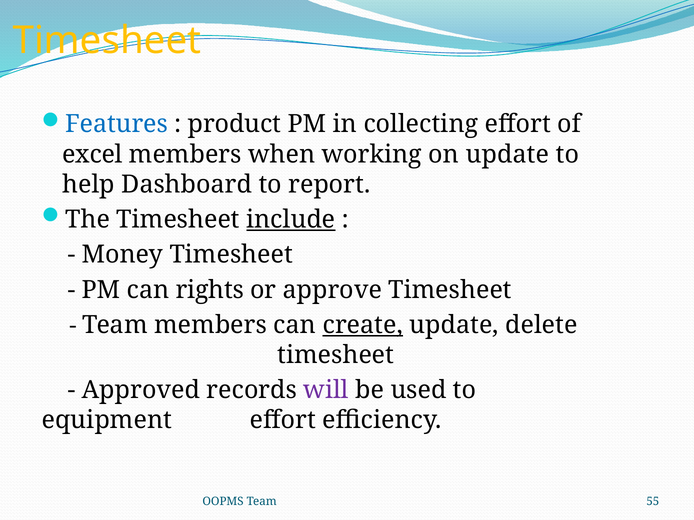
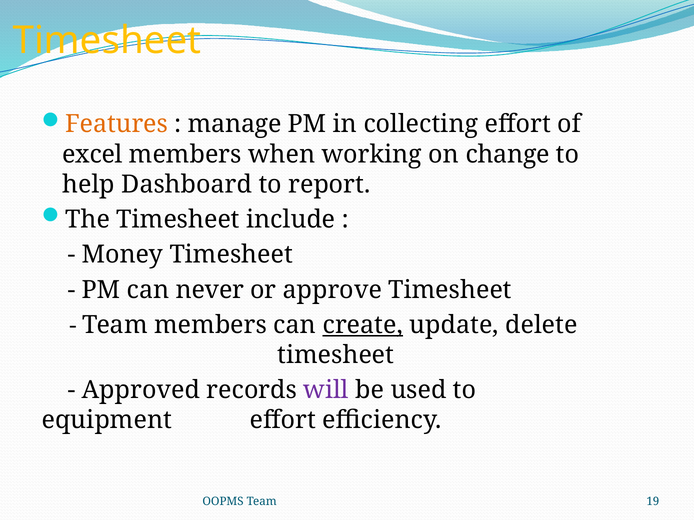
Features colour: blue -> orange (117, 124)
product: product -> manage (235, 124)
on update: update -> change (508, 154)
include underline: present -> none (291, 220)
rights: rights -> never (210, 290)
55: 55 -> 19 (653, 502)
